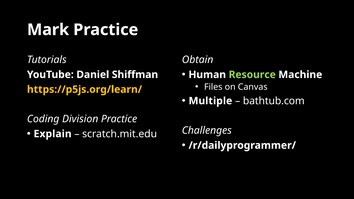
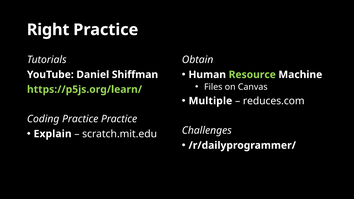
Mark: Mark -> Right (48, 30)
https://p5js.org/learn/ colour: yellow -> light green (85, 89)
bathtub.com: bathtub.com -> reduces.com (274, 101)
Coding Division: Division -> Practice (80, 119)
